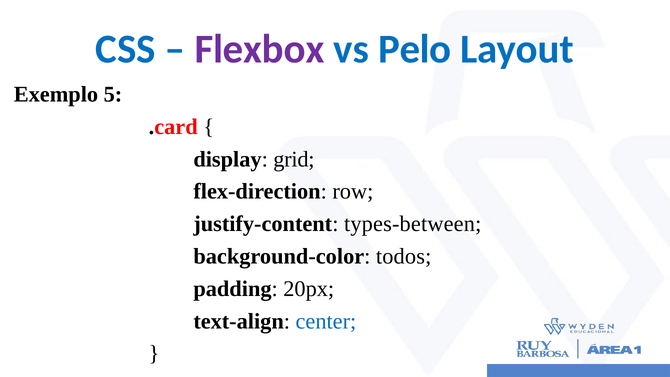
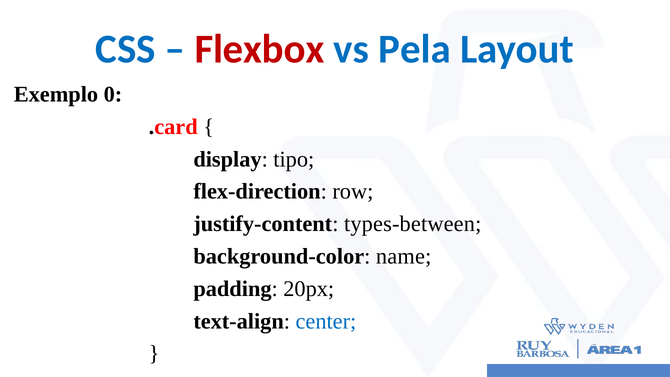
Flexbox colour: purple -> red (259, 49)
Pelo: Pelo -> Pela (415, 49)
5: 5 -> 0 (113, 94)
grid: grid -> tipo (294, 159)
todos: todos -> name (404, 256)
